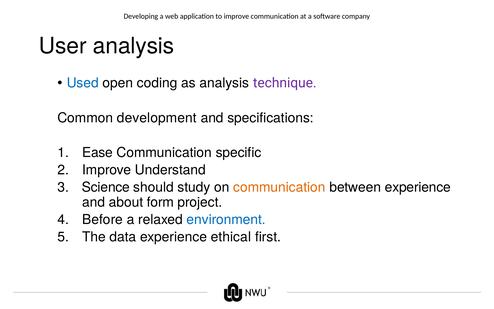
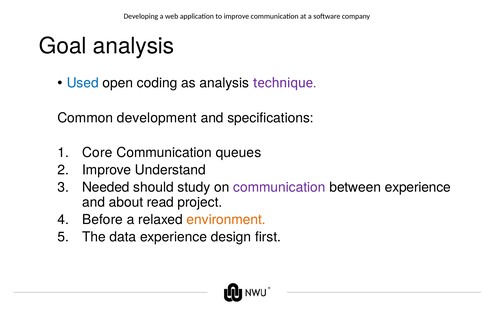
User: User -> Goal (63, 46)
Ease: Ease -> Core (97, 153)
specific: specific -> queues (238, 153)
Science: Science -> Needed (106, 187)
communication colour: orange -> purple (279, 187)
form: form -> read (160, 202)
environment colour: blue -> orange (226, 219)
ethical: ethical -> design (231, 237)
